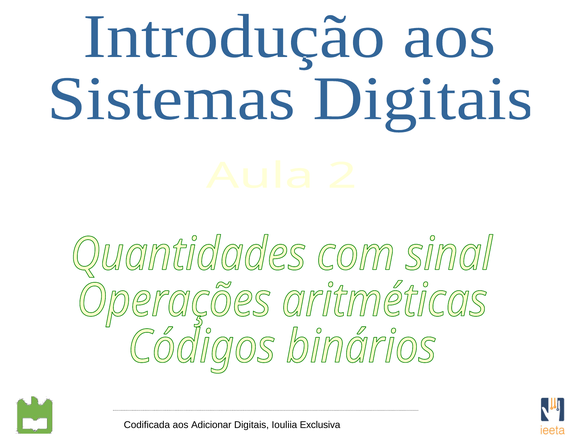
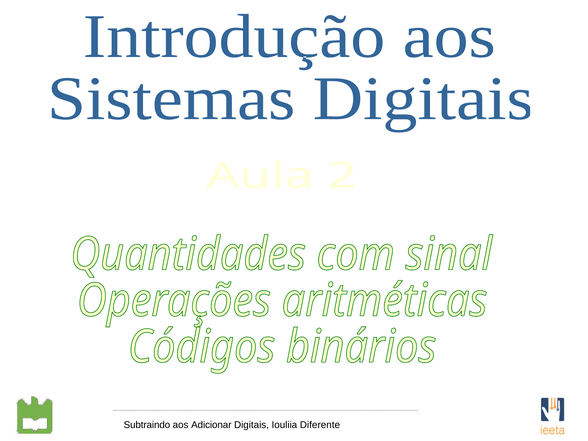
Codificada: Codificada -> Subtraindo (147, 425)
Exclusiva: Exclusiva -> Diferente (320, 425)
